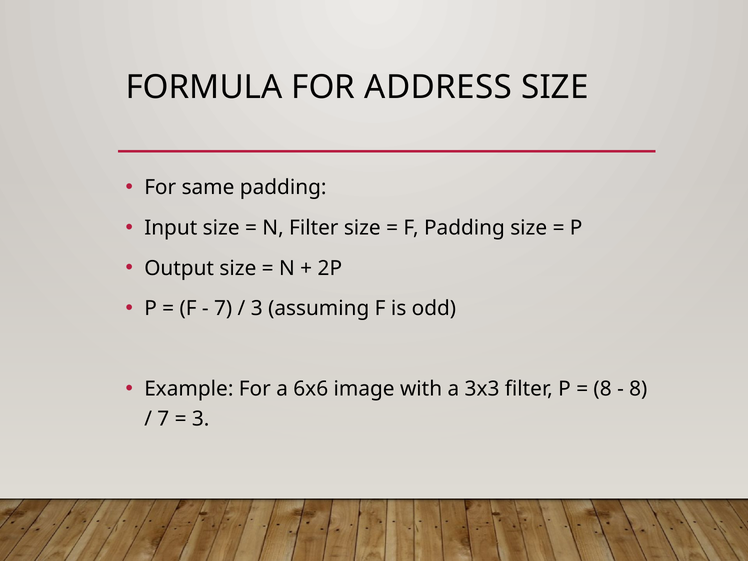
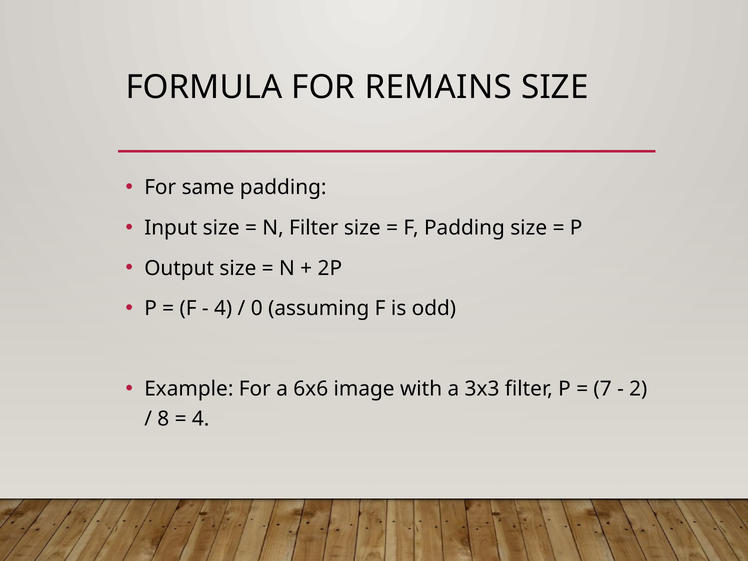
ADDRESS: ADDRESS -> REMAINS (438, 87)
7: 7 -> 4 (223, 308)
3: 3 -> 0 (257, 308)
8: 8 -> 7 (603, 389)
8: 8 -> 2 (638, 389)
7: 7 -> 8 (163, 419)
3: 3 -> 4 (201, 419)
